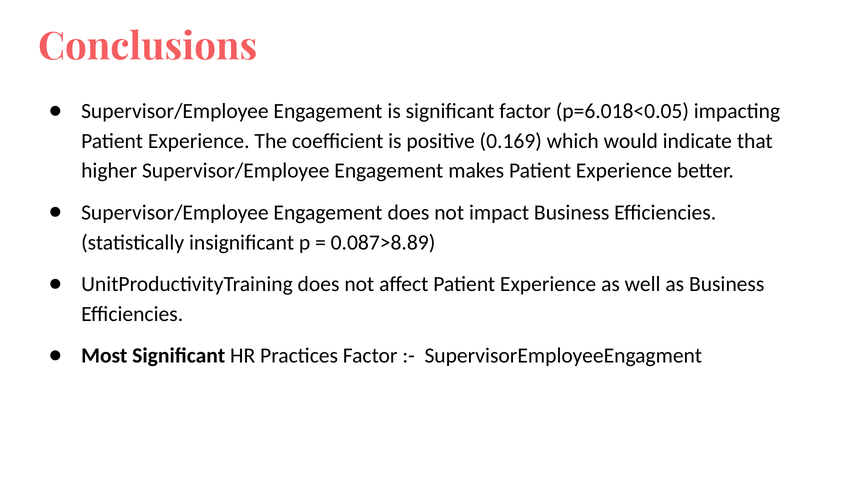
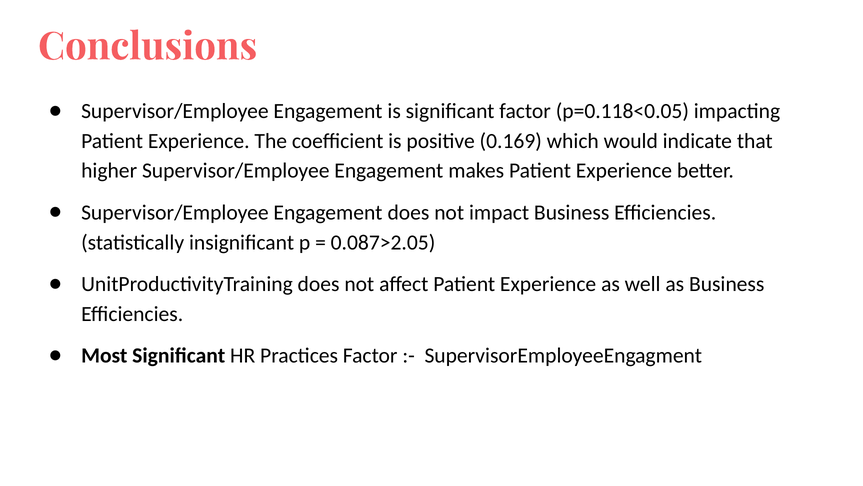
p=6.018<0.05: p=6.018<0.05 -> p=0.118<0.05 (622, 111)
0.087>8.89: 0.087>8.89 -> 0.087>2.05 (383, 242)
